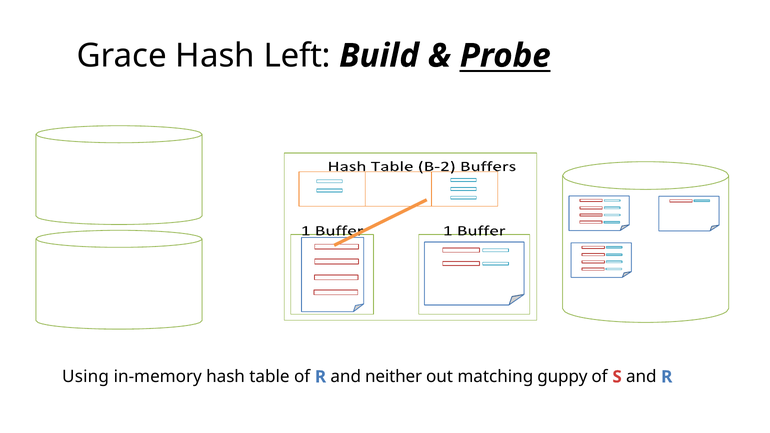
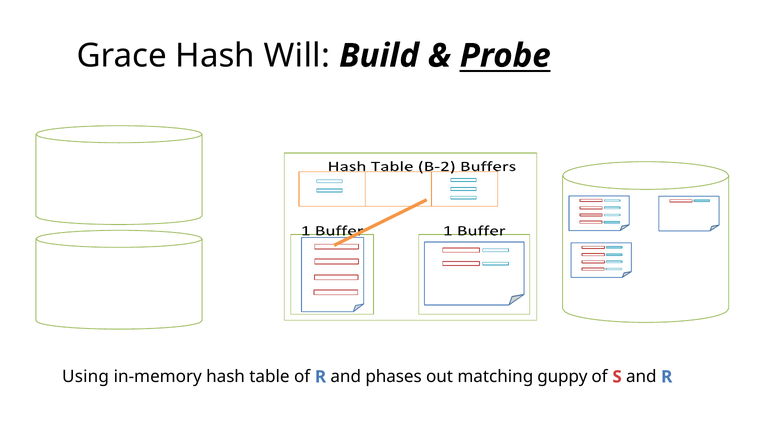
Left: Left -> Will (297, 56)
neither: neither -> phases (394, 377)
